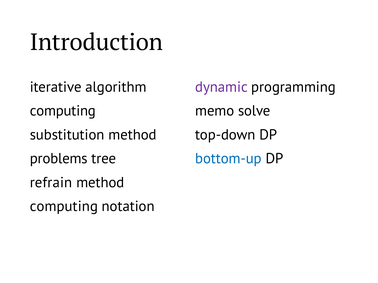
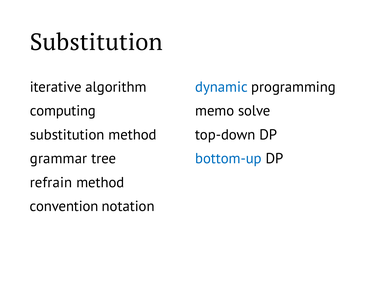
Introduction: Introduction -> Substitution (96, 42)
dynamic colour: purple -> blue (221, 87)
problems: problems -> grammar (59, 159)
computing: computing -> convention (64, 207)
